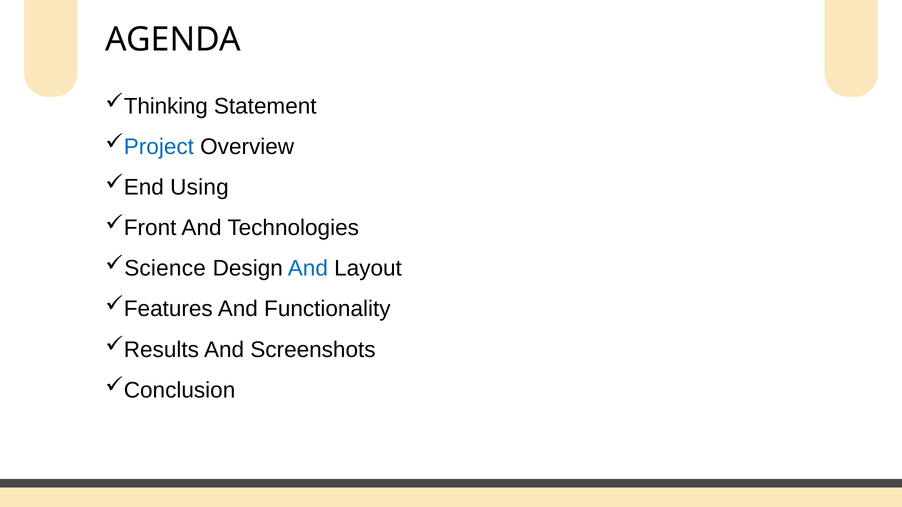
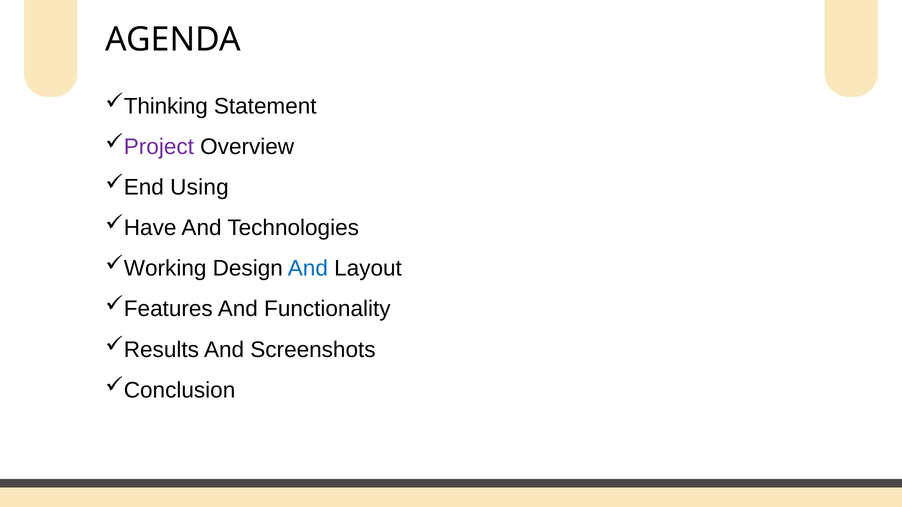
Project colour: blue -> purple (159, 147)
Front: Front -> Have (150, 228)
Science: Science -> Working (165, 269)
